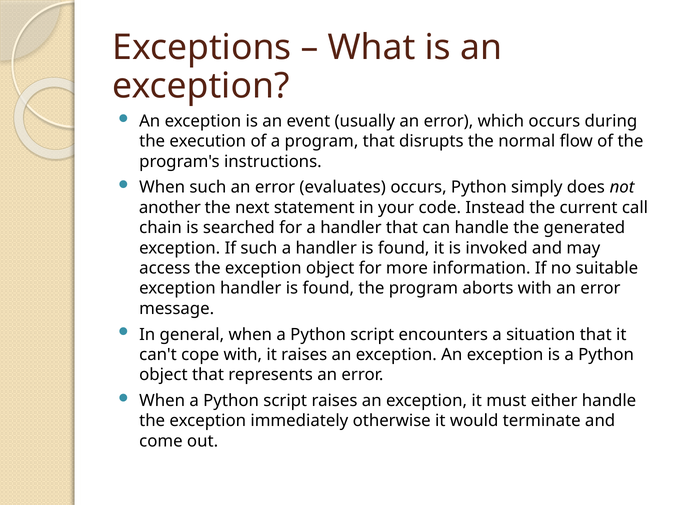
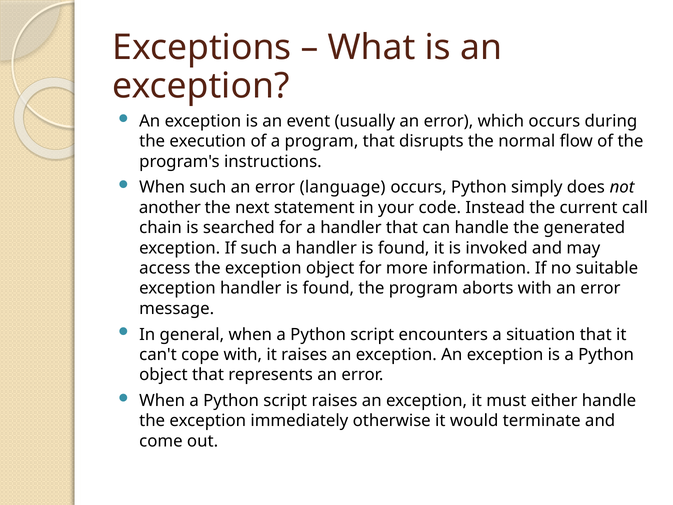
evaluates: evaluates -> language (343, 187)
